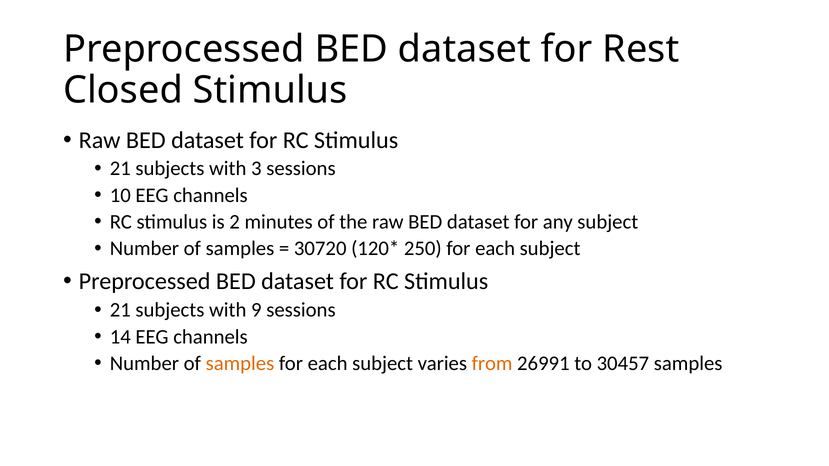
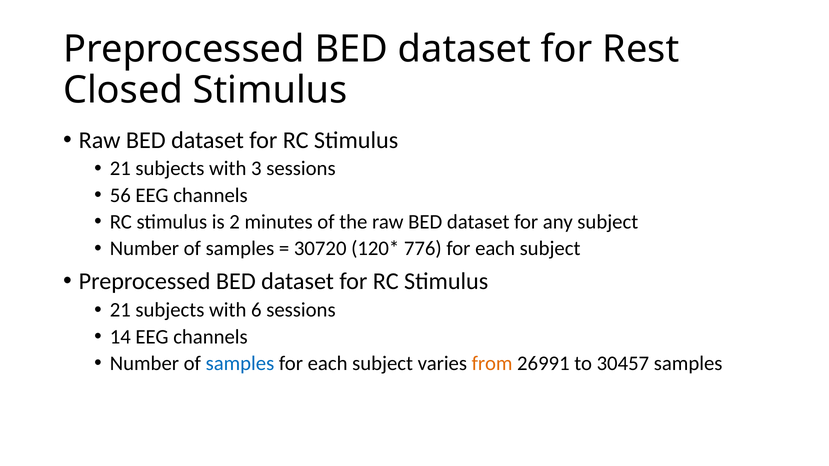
10: 10 -> 56 (120, 195)
250: 250 -> 776 (423, 249)
9: 9 -> 6 (256, 310)
samples colour: orange -> blue (240, 364)
